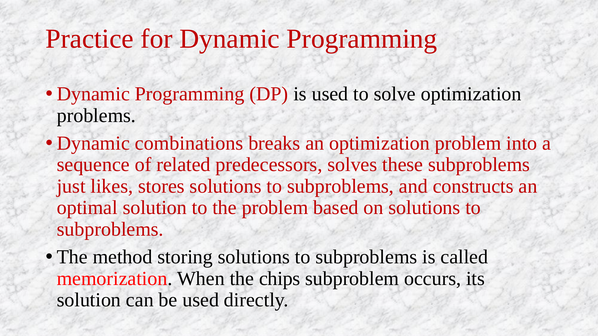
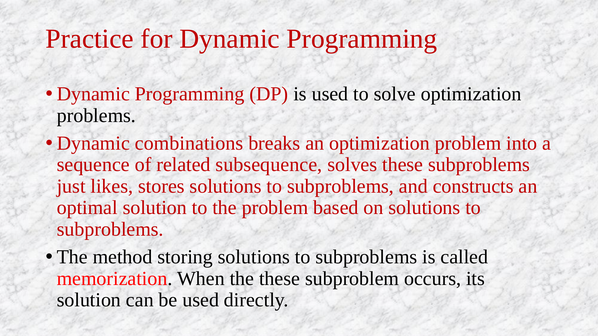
predecessors: predecessors -> subsequence (269, 165)
the chips: chips -> these (280, 279)
